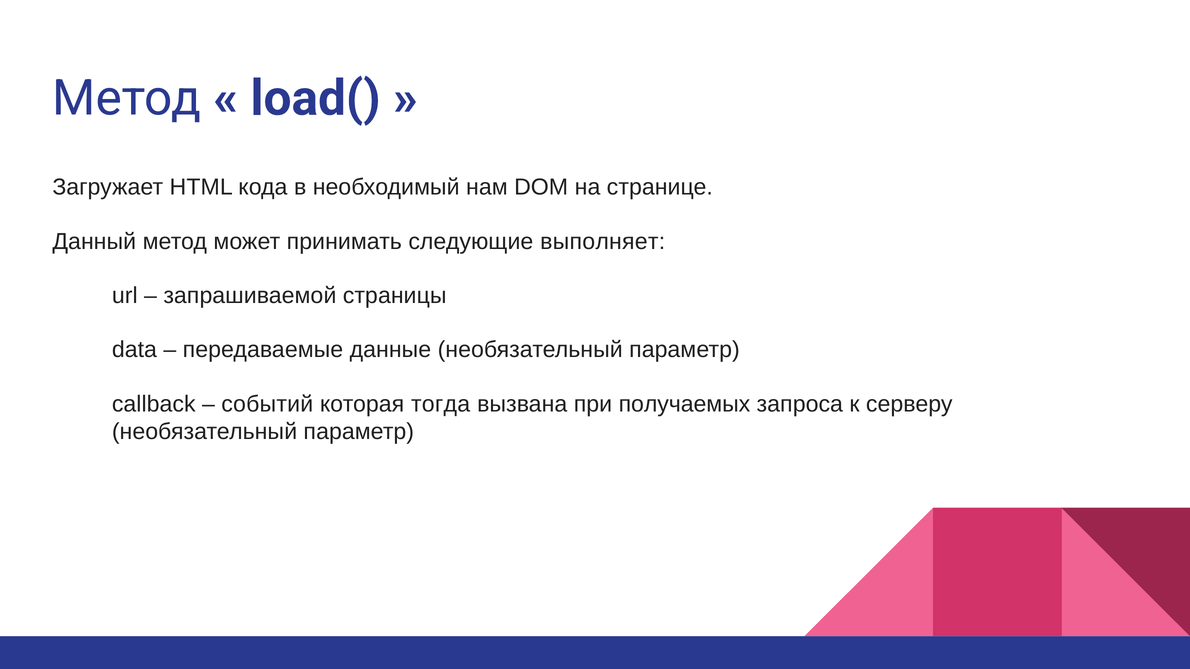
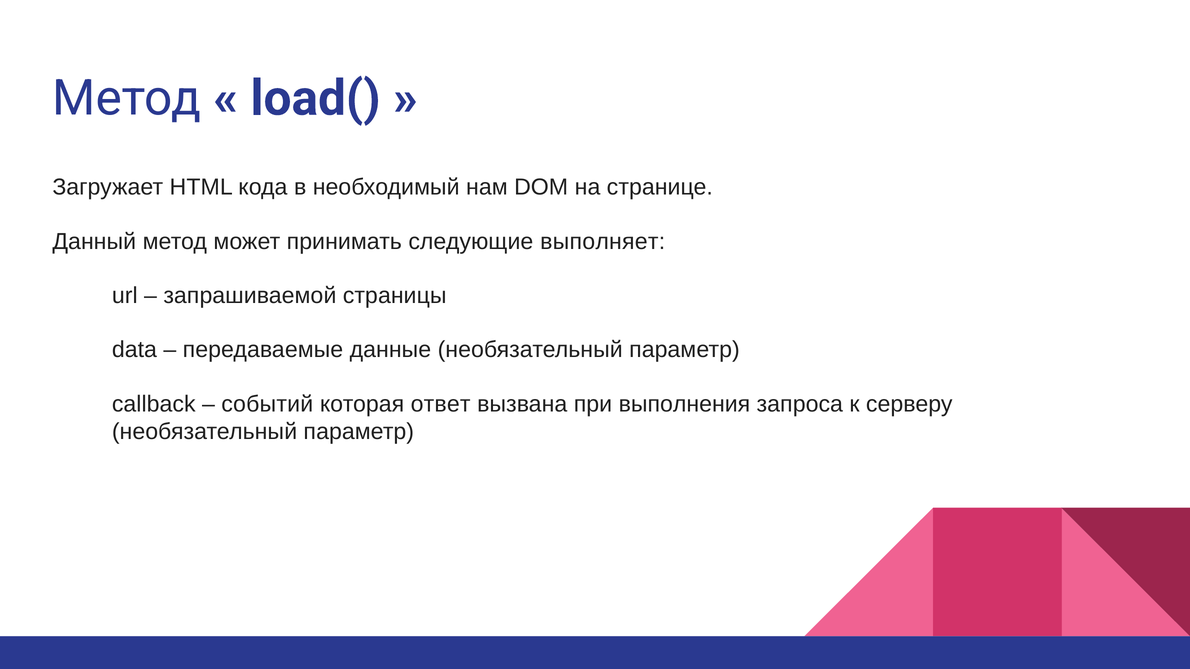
тогда: тогда -> ответ (441, 404)
получаемых: получаемых -> выполнения (684, 404)
